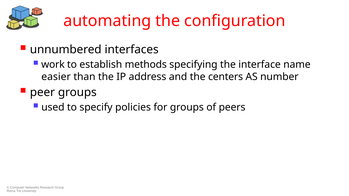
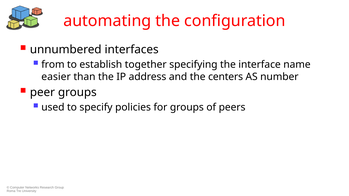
work: work -> from (53, 65)
methods: methods -> together (146, 65)
